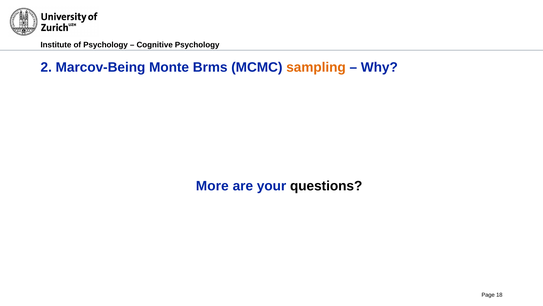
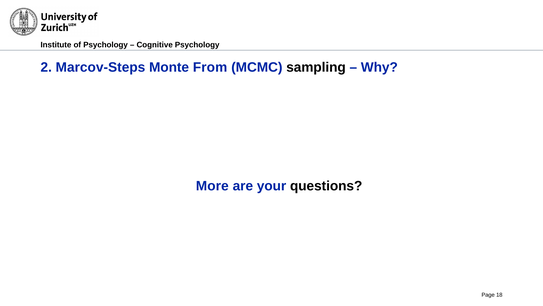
Marcov-Being: Marcov-Being -> Marcov-Steps (100, 67)
Brms: Brms -> From (210, 67)
sampling colour: orange -> black (316, 67)
